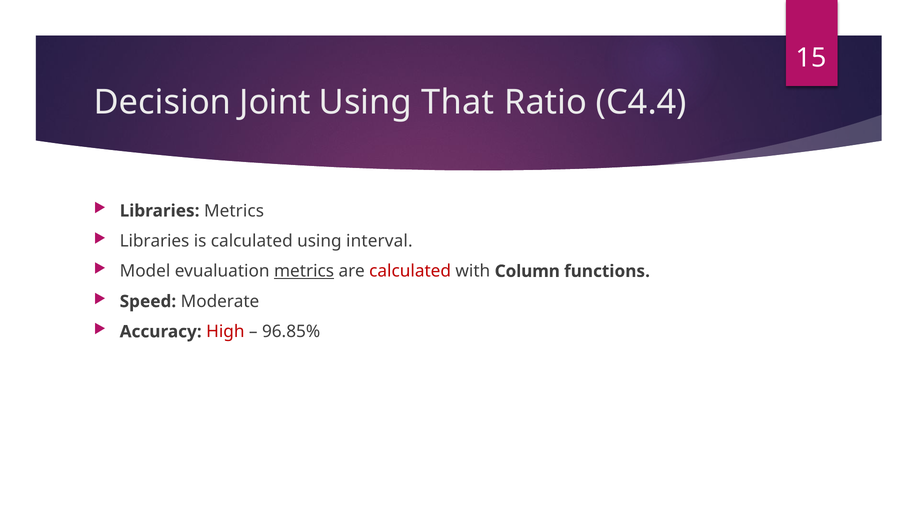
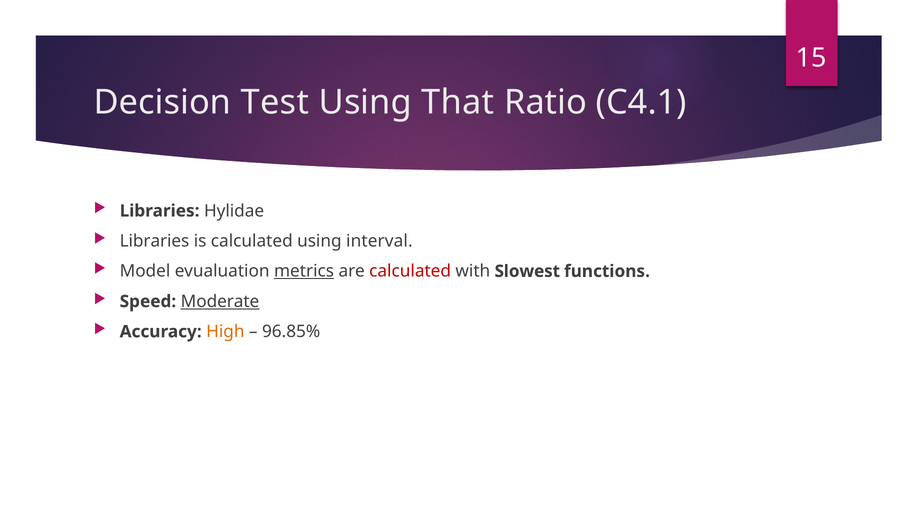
Joint: Joint -> Test (275, 102)
C4.4: C4.4 -> C4.1 (641, 102)
Libraries Metrics: Metrics -> Hylidae (234, 211)
Column: Column -> Slowest (527, 271)
Moderate underline: none -> present (220, 302)
High colour: red -> orange (225, 332)
